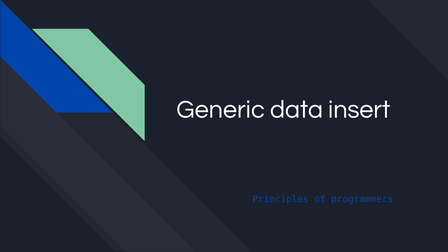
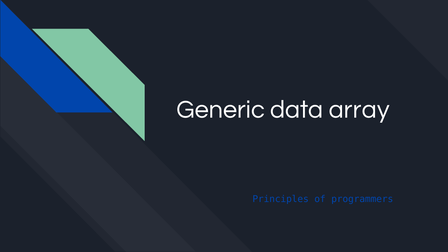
insert: insert -> array (359, 110)
